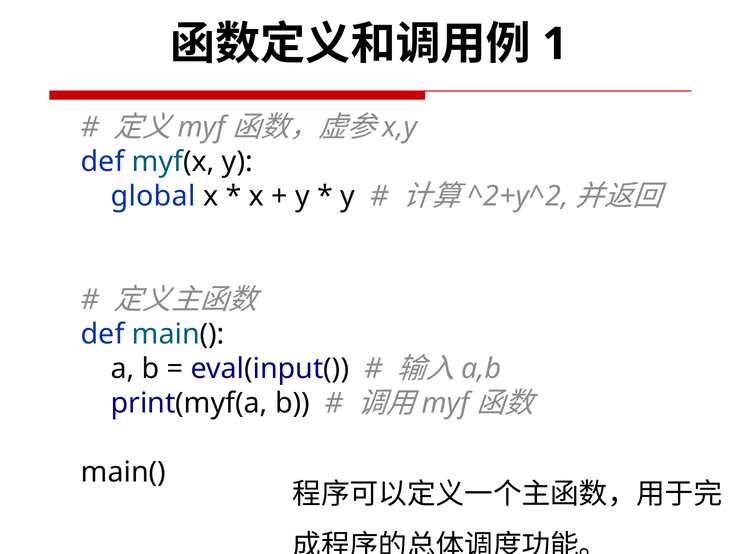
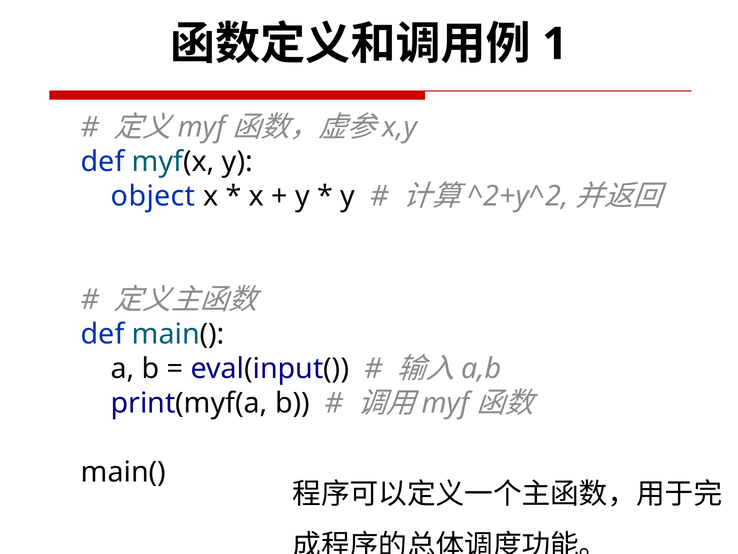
global: global -> object (153, 196)
